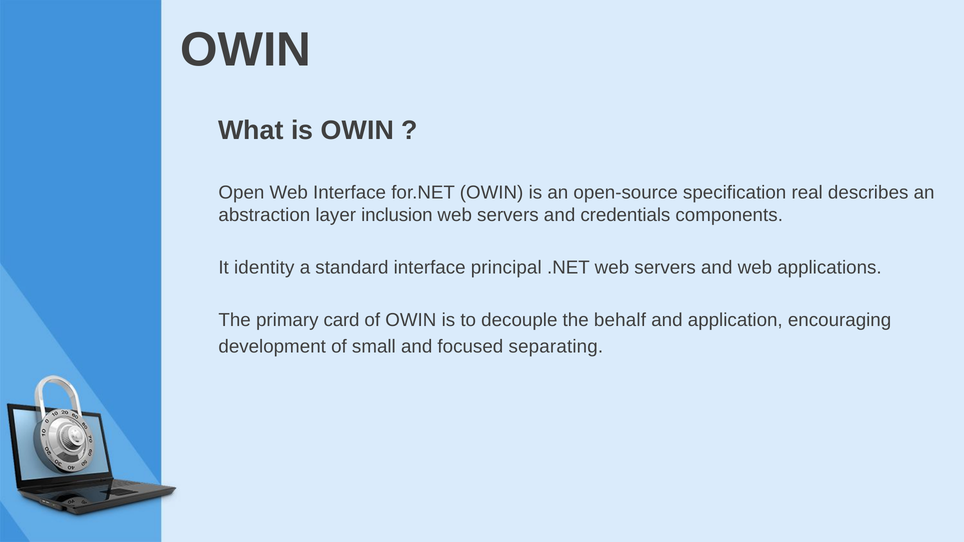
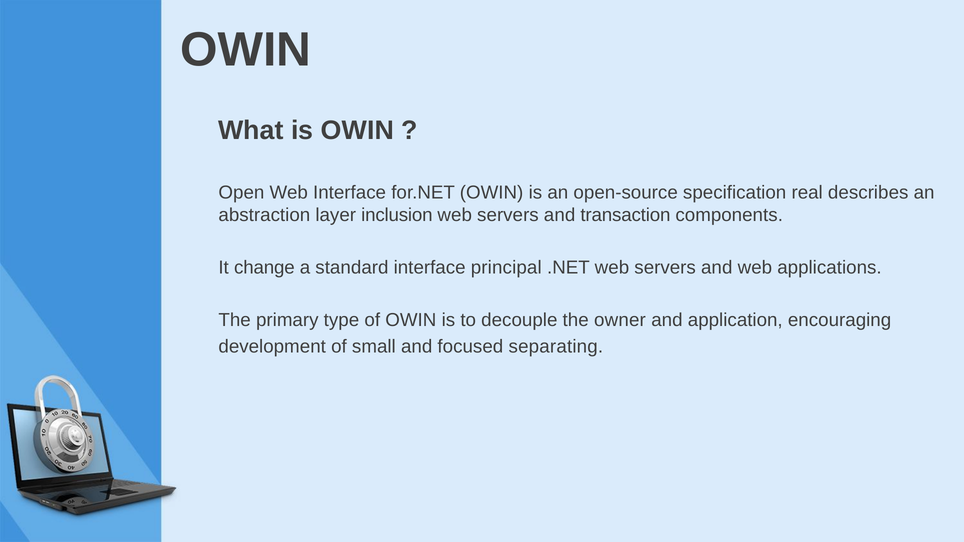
credentials: credentials -> transaction (625, 215)
identity: identity -> change (264, 268)
card: card -> type (341, 320)
behalf: behalf -> owner (620, 320)
